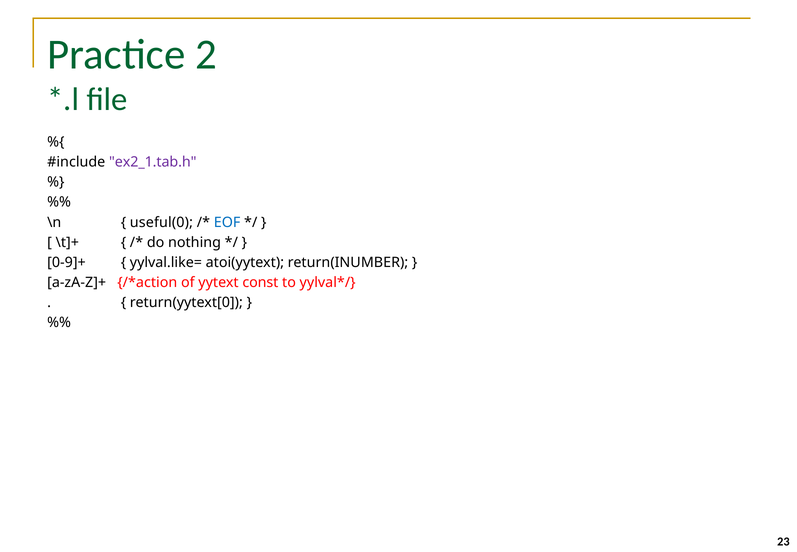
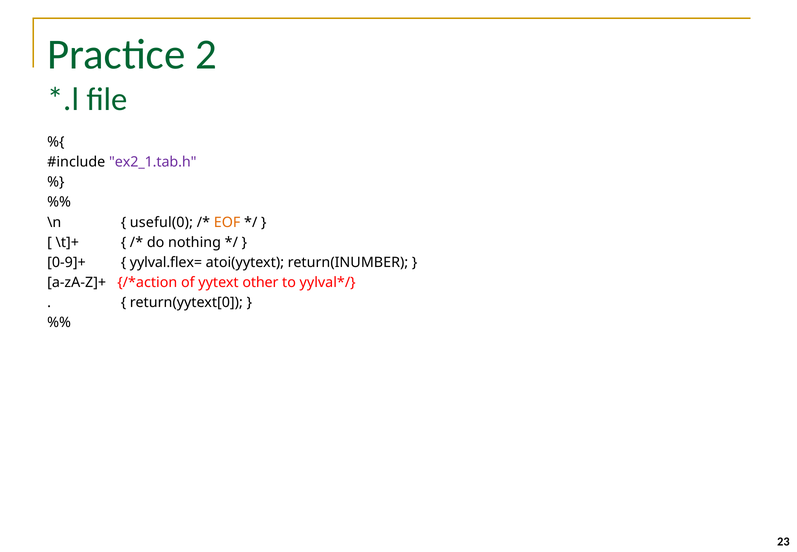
EOF colour: blue -> orange (227, 222)
yylval.like=: yylval.like= -> yylval.flex= (166, 262)
const: const -> other (260, 282)
